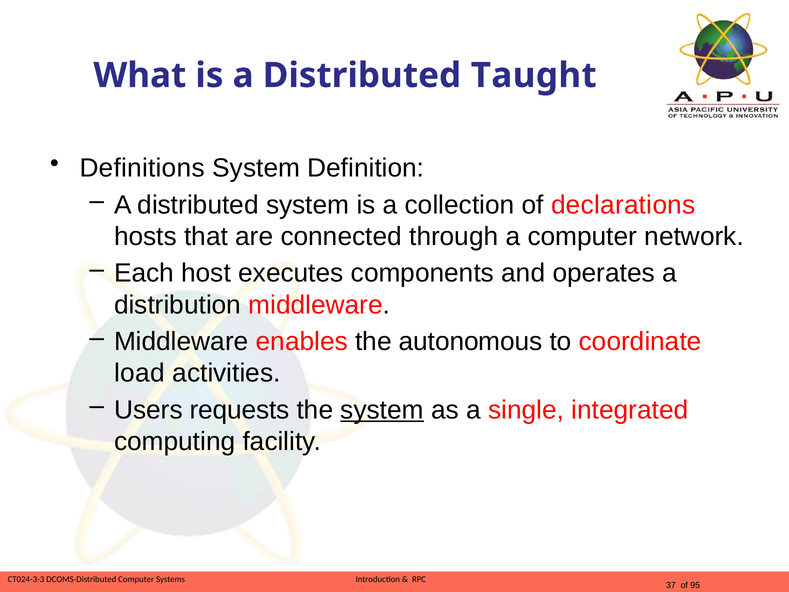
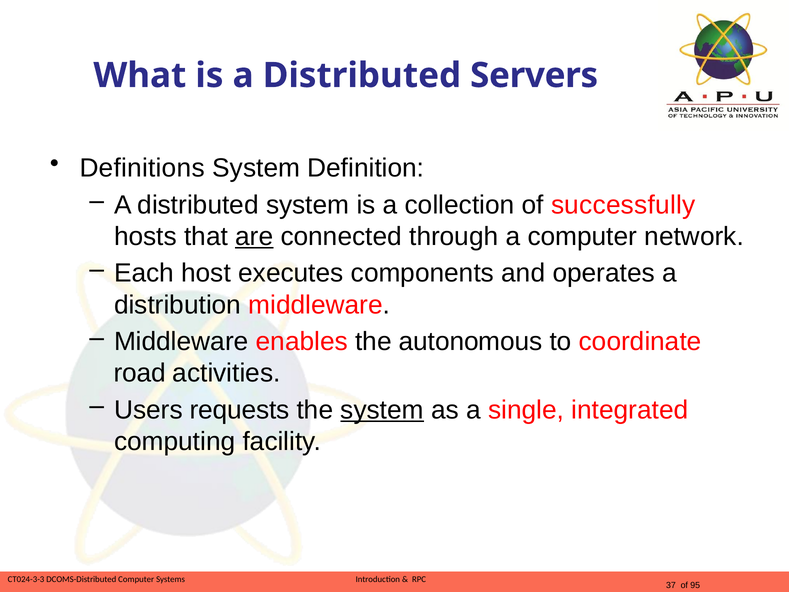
Taught: Taught -> Servers (534, 75)
declarations: declarations -> successfully (623, 205)
are underline: none -> present (254, 236)
load: load -> road (140, 373)
